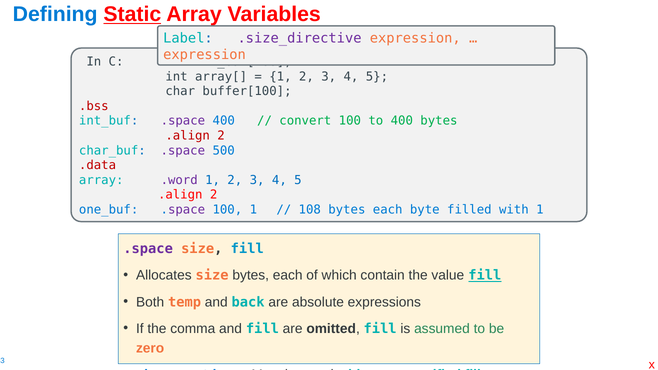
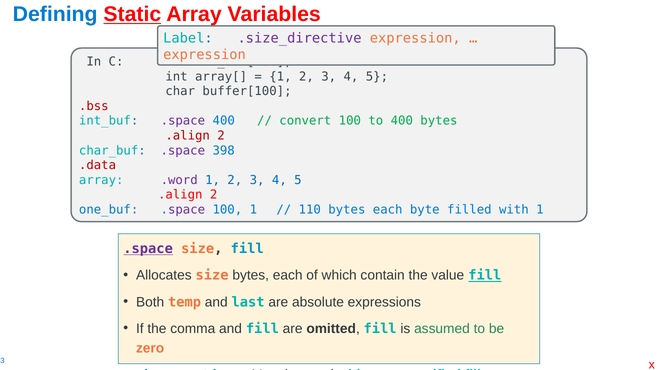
500: 500 -> 398 (224, 151)
108: 108 -> 110 (310, 210)
.space underline: none -> present (148, 249)
back: back -> last (248, 302)
